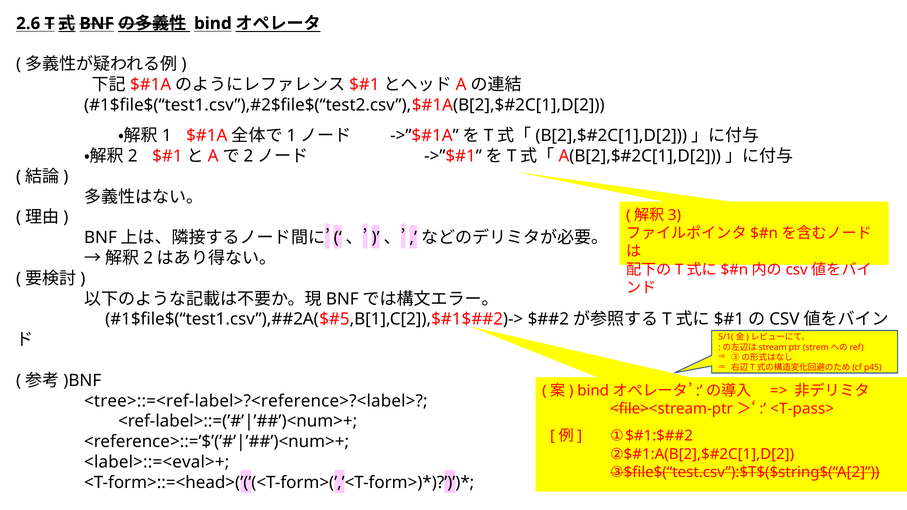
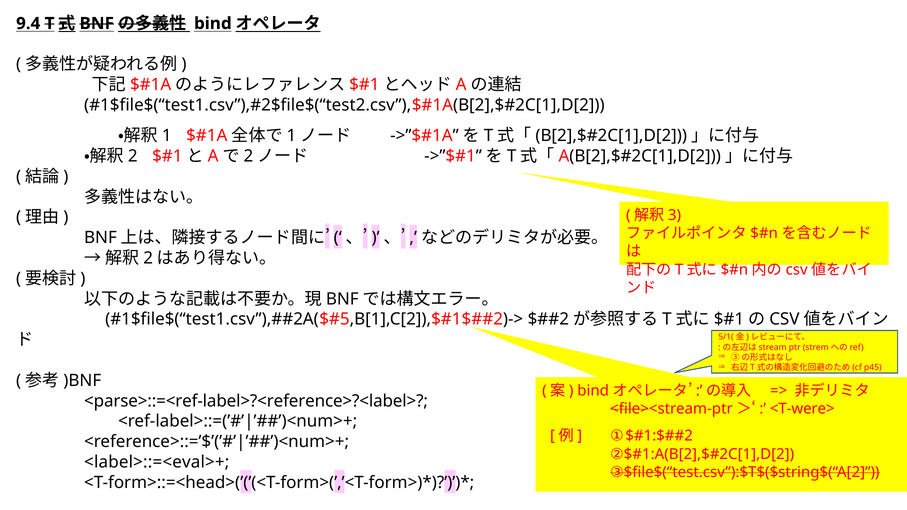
2.6: 2.6 -> 9.4 (28, 23)
<tree>::=<ref-label>?<reference>?<label>: <tree>::=<ref-label>?<reference>?<label> -> <parse>::=<ref-label>?<reference>?<label> (256, 401)
<T-pass>: <T-pass> -> <T-were> (802, 409)
